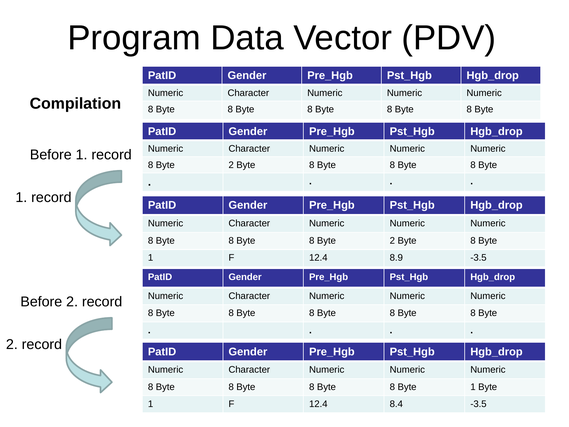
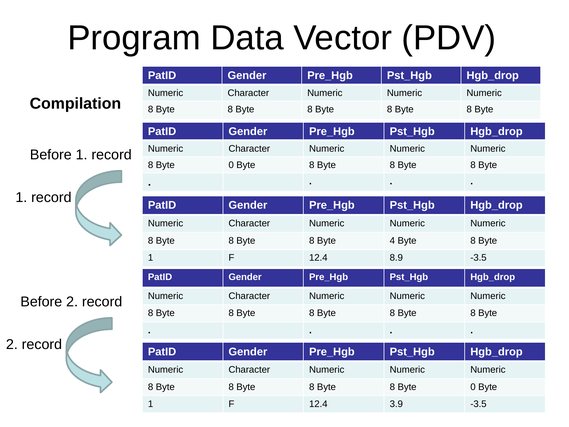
2: 2 -> 0 (231, 165)
Byte 8 Byte 2: 2 -> 4 (392, 241)
1: 1 -> 0 (473, 387)
8.4: 8.4 -> 3.9 (396, 404)
